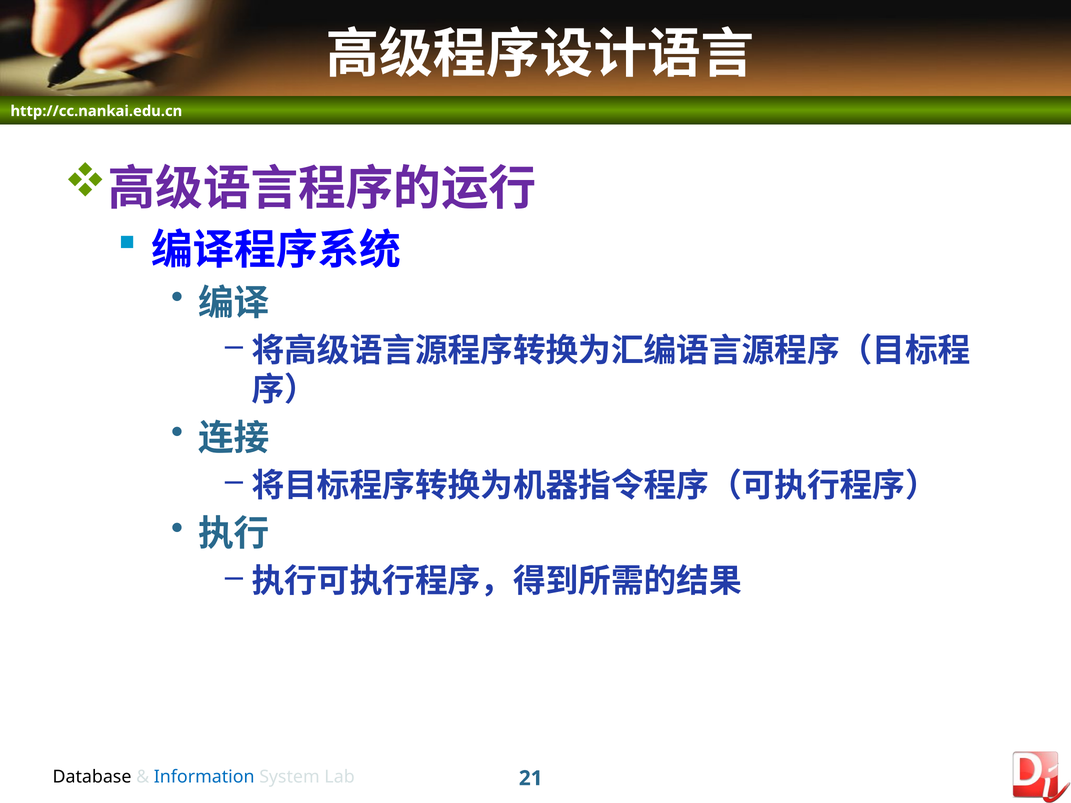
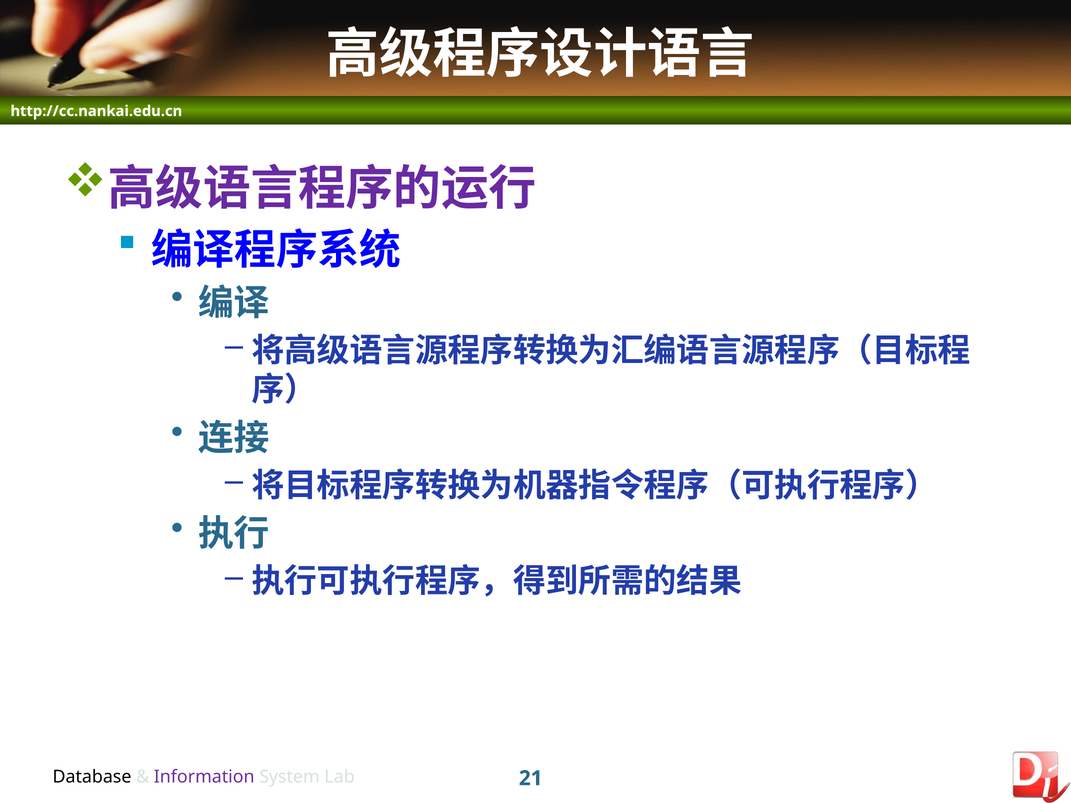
Information colour: blue -> purple (204, 777)
